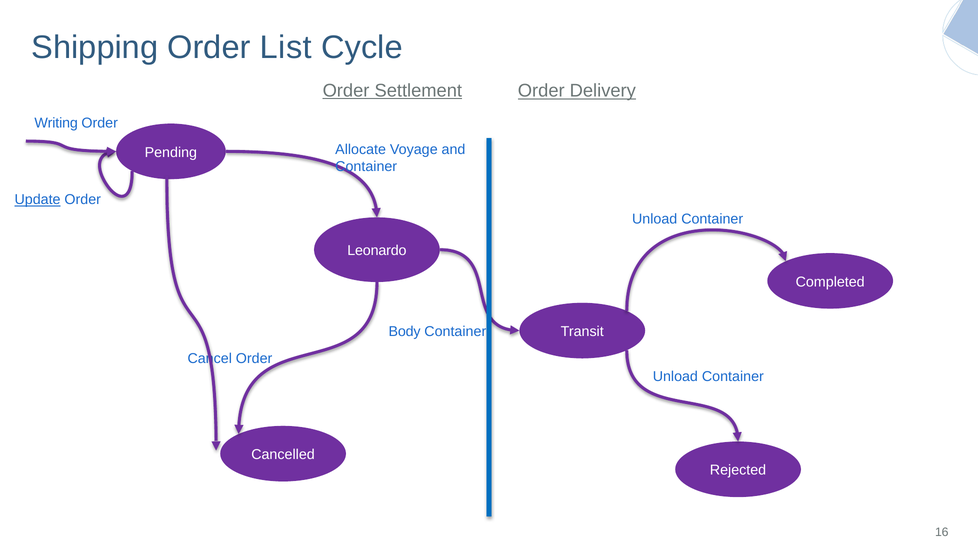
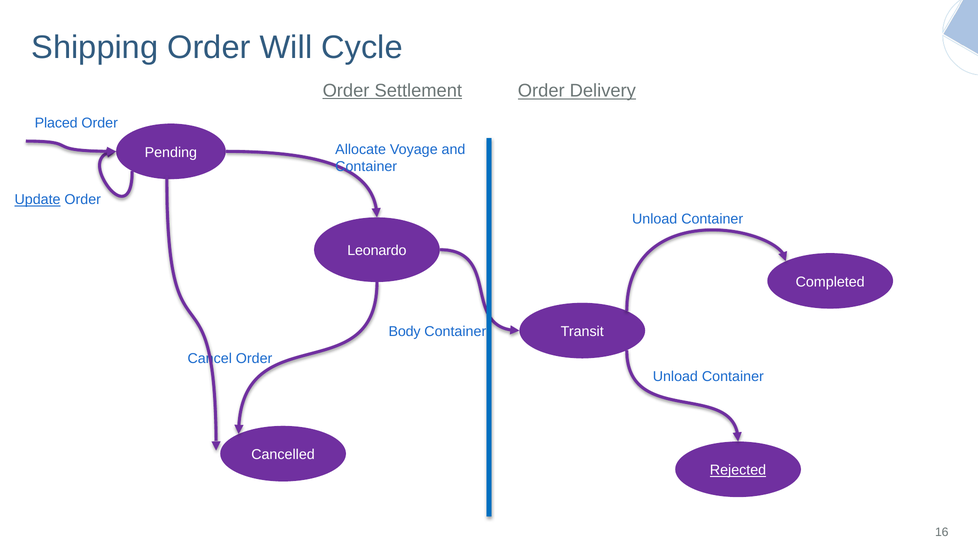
List: List -> Will (286, 48)
Writing: Writing -> Placed (56, 123)
Rejected underline: none -> present (738, 470)
